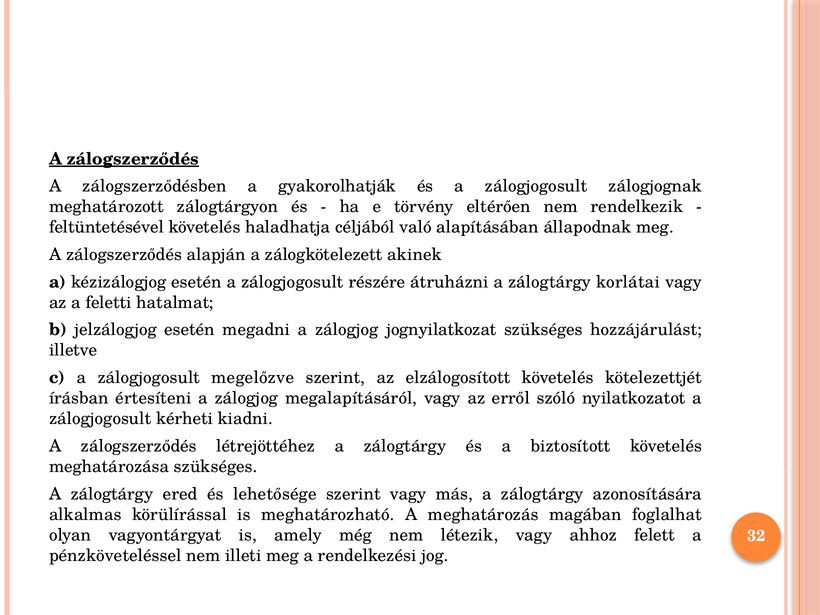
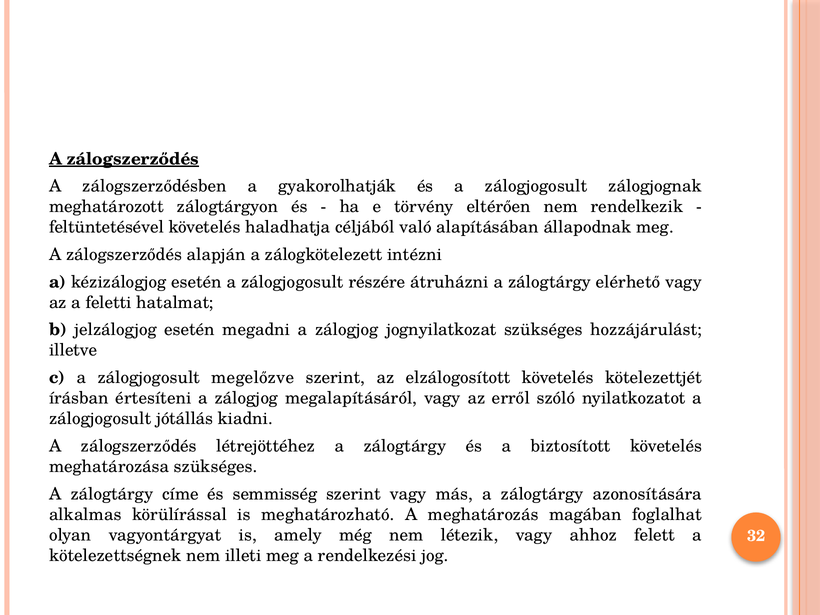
akinek: akinek -> intézni (415, 255)
korlátai: korlátai -> elérhető (628, 282)
kérheti: kérheti -> jótállás (185, 419)
ered: ered -> címe (180, 494)
lehetősége: lehetősége -> semmisség (275, 494)
pénzköveteléssel: pénzköveteléssel -> kötelezettségnek (115, 555)
